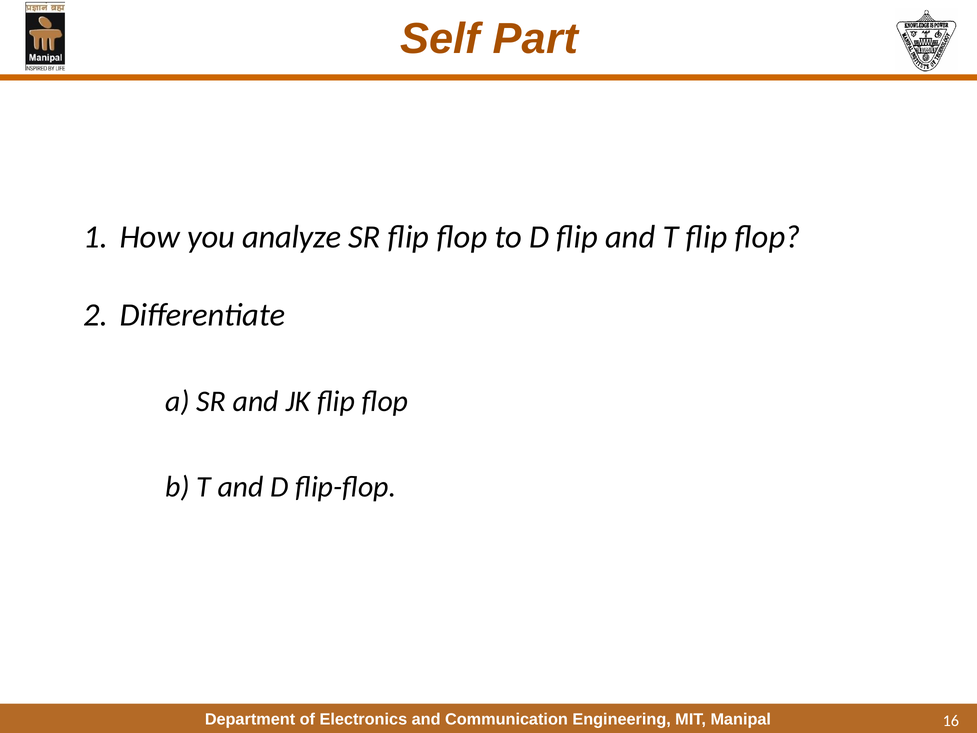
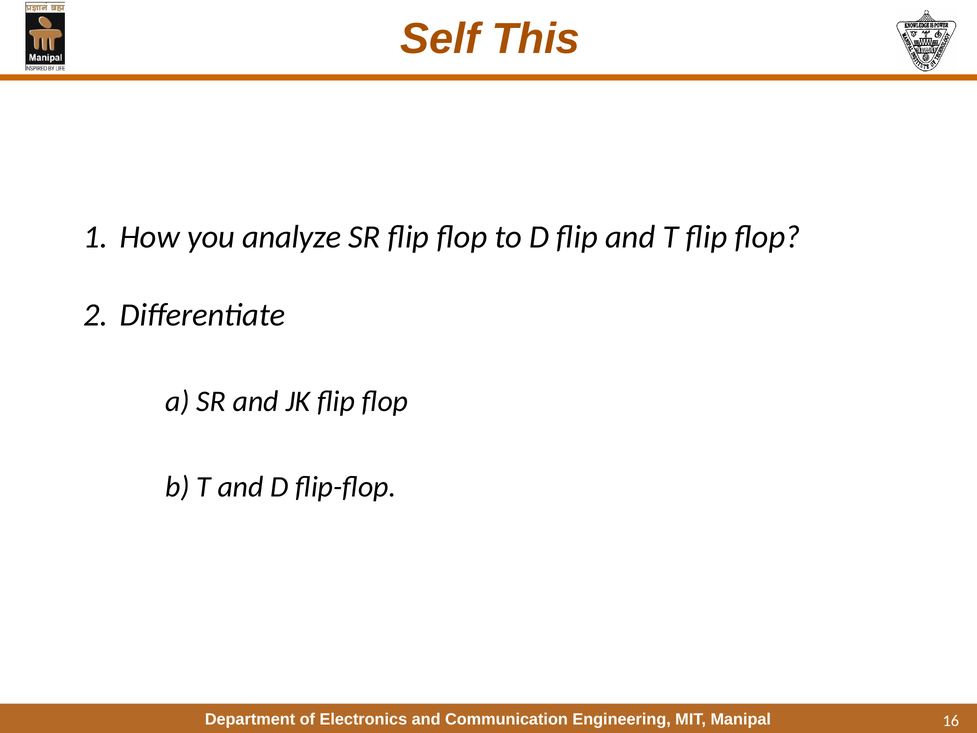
Part: Part -> This (536, 39)
